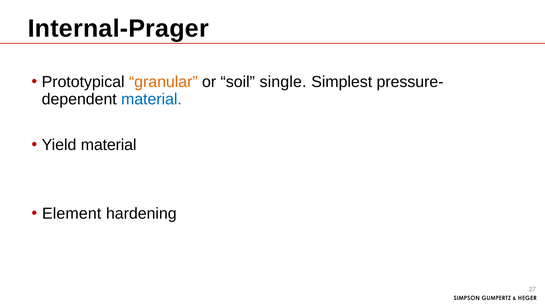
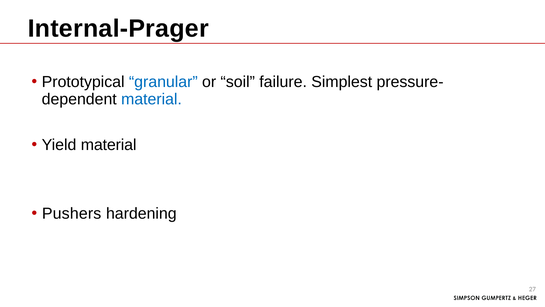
granular colour: orange -> blue (163, 82)
single: single -> failure (283, 82)
Element: Element -> Pushers (72, 213)
